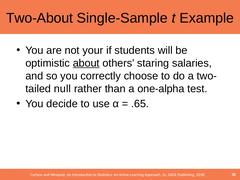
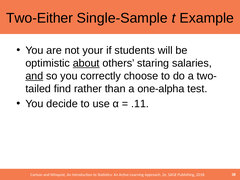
Two-About: Two-About -> Two-Either (40, 18)
and underline: none -> present (34, 76)
null: null -> find (62, 89)
.65: .65 -> .11 (140, 104)
